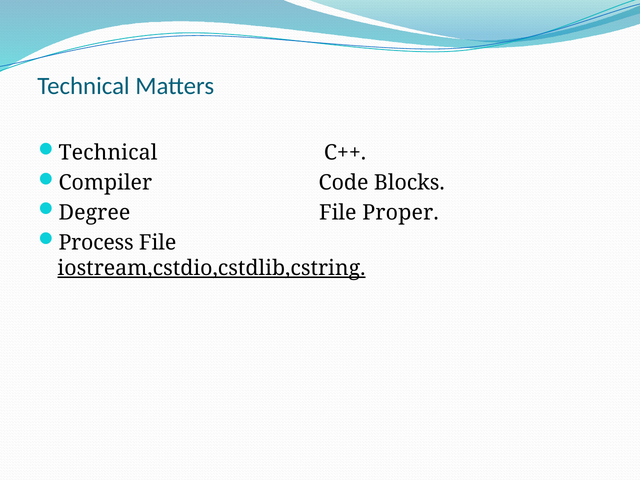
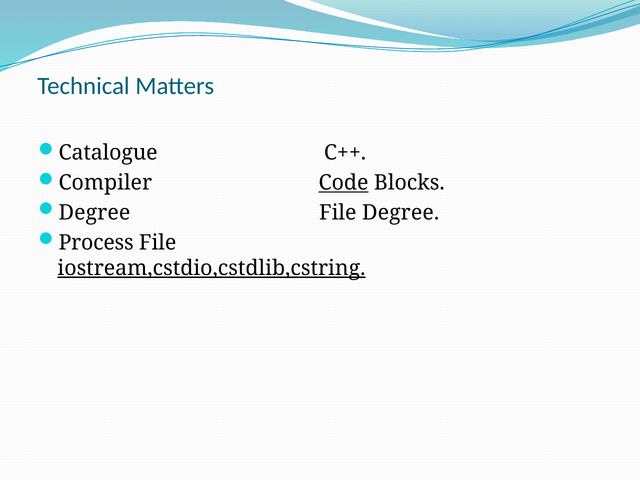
Technical: Technical -> Catalogue (108, 153)
Code underline: none -> present (343, 183)
File Proper: Proper -> Degree (401, 213)
